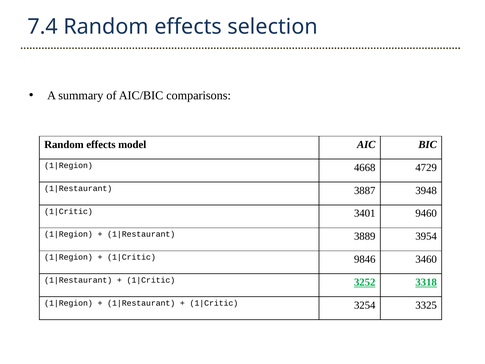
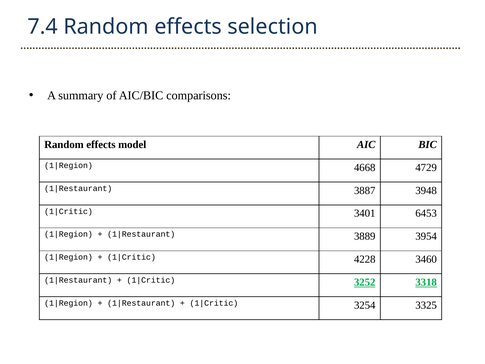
9460: 9460 -> 6453 (426, 213)
9846: 9846 -> 4228 (365, 259)
